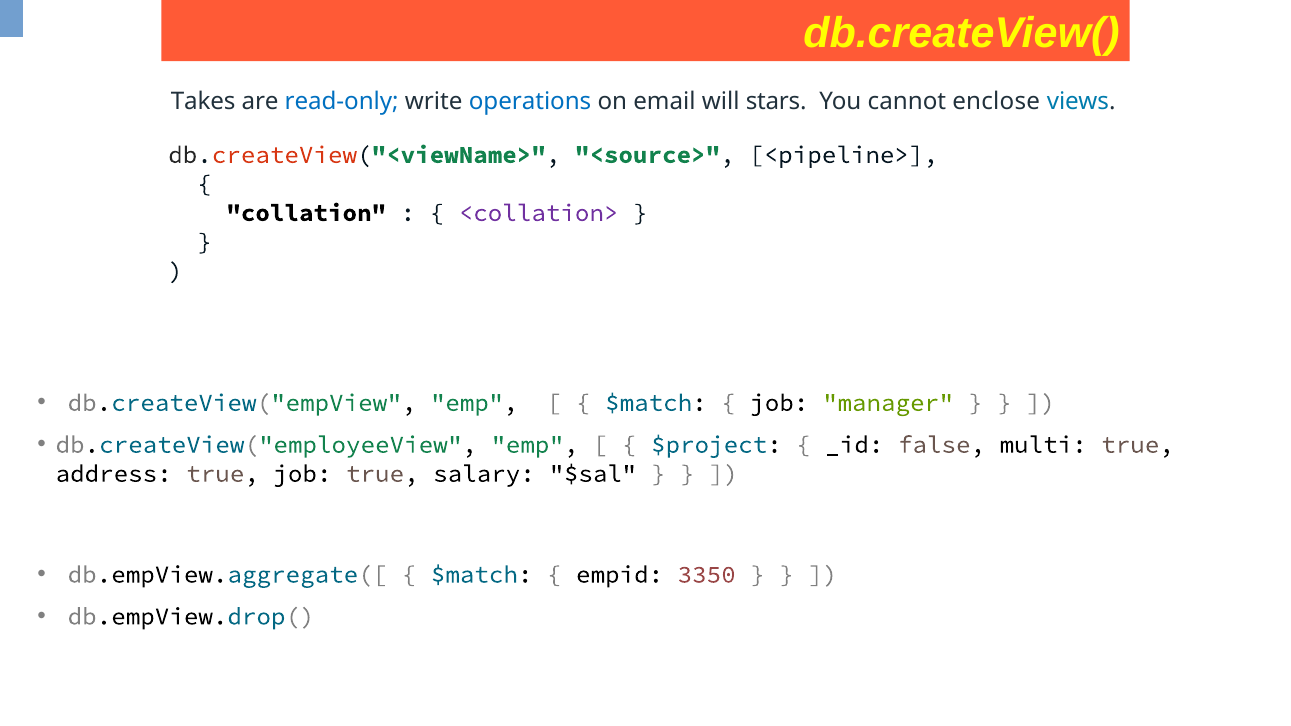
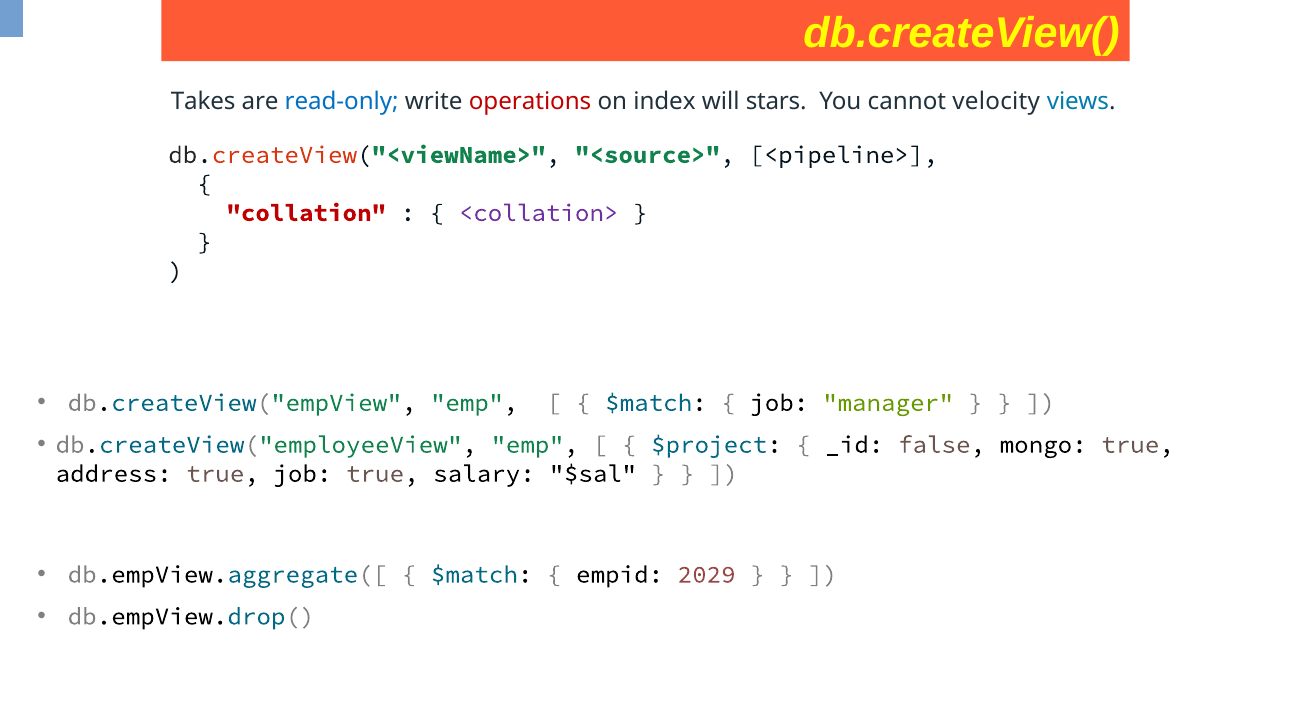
operations colour: blue -> red (530, 102)
email: email -> index (664, 102)
enclose: enclose -> velocity (996, 102)
collation colour: black -> red (306, 213)
multi: multi -> mongo (1043, 445)
3350: 3350 -> 2029 (707, 575)
